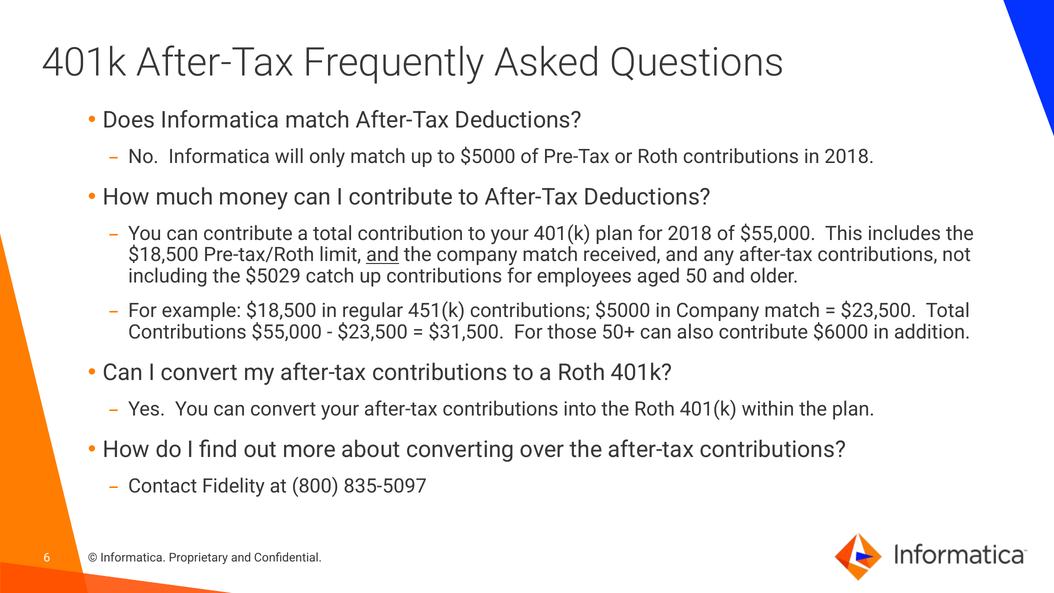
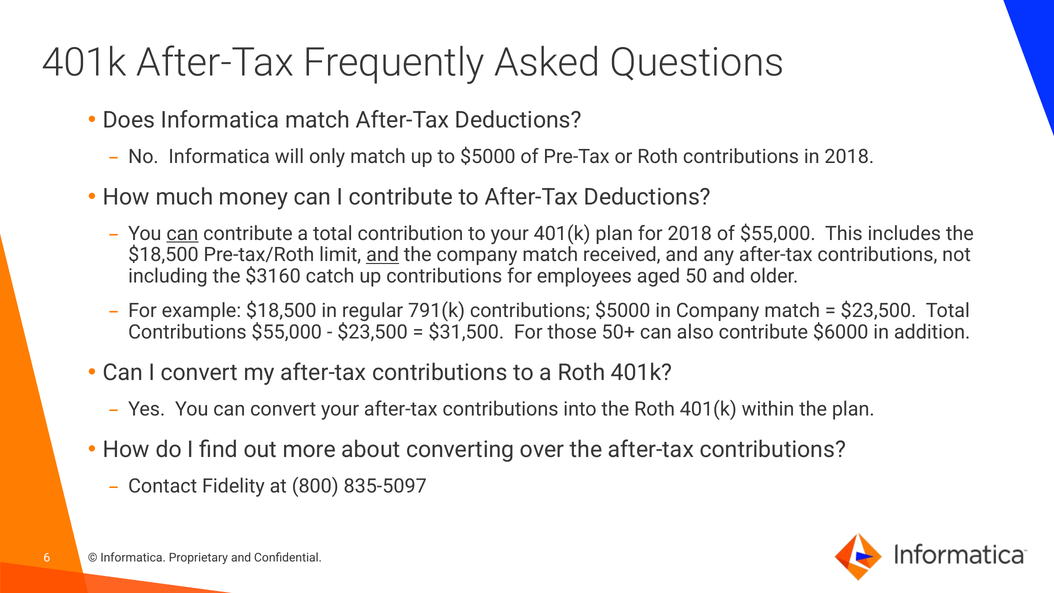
can underline: none -> present (182, 233)
$5029: $5029 -> $3160 (273, 276)
451(k: 451(k -> 791(k (437, 311)
